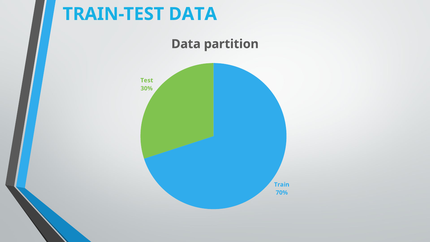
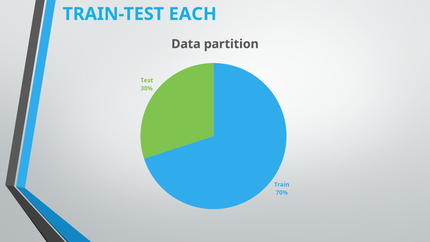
TRAIN-TEST DATA: DATA -> EACH (193, 14)
